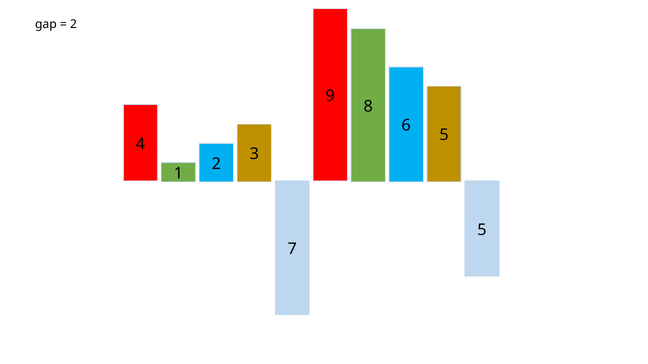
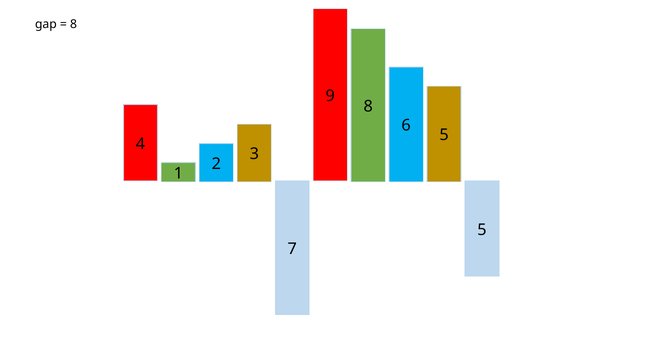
2: 2 -> 8 (74, 24)
